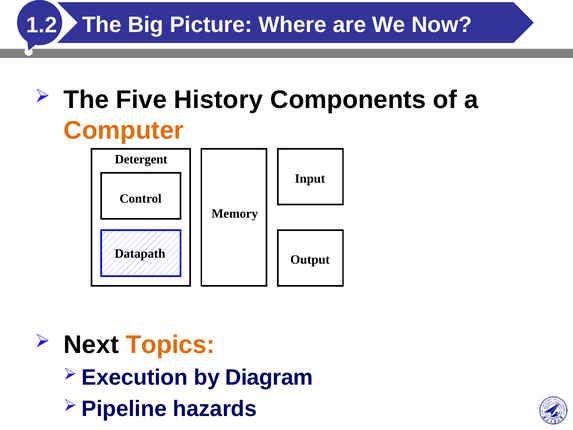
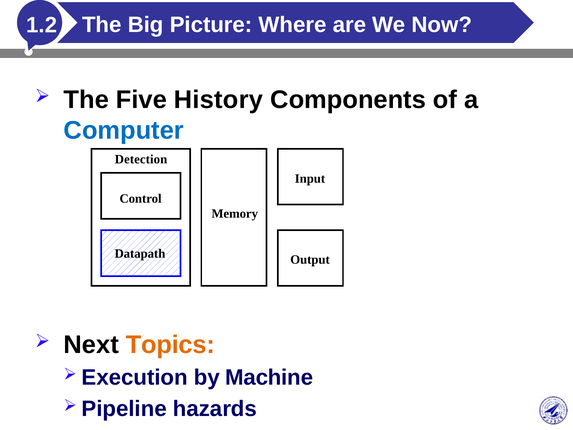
Computer colour: orange -> blue (124, 130)
Detergent: Detergent -> Detection (141, 159)
Diagram: Diagram -> Machine (269, 377)
